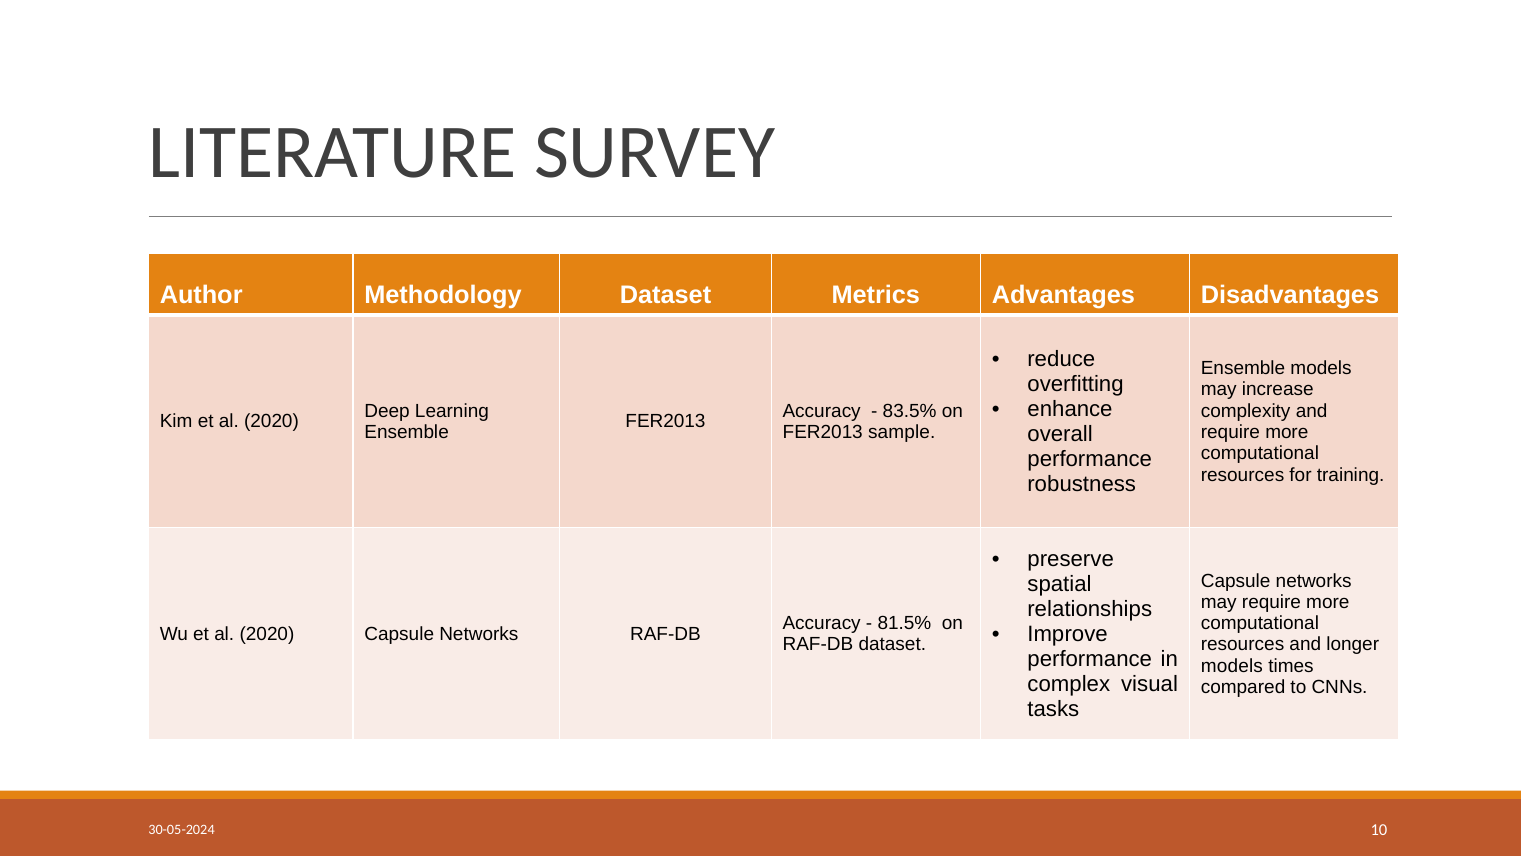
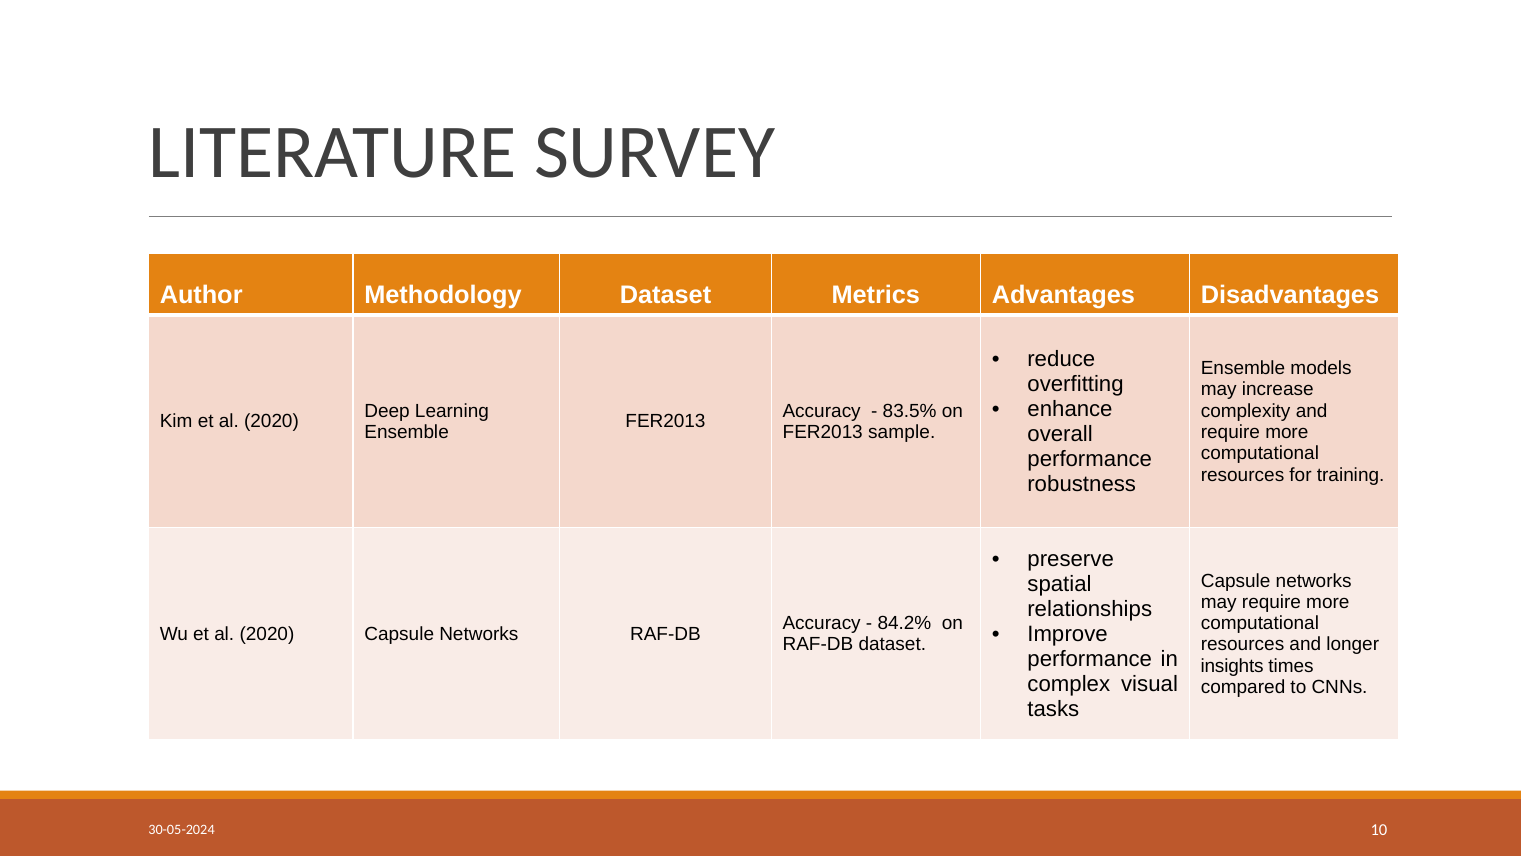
81.5%: 81.5% -> 84.2% (904, 623)
models: models -> insights (1232, 666)
